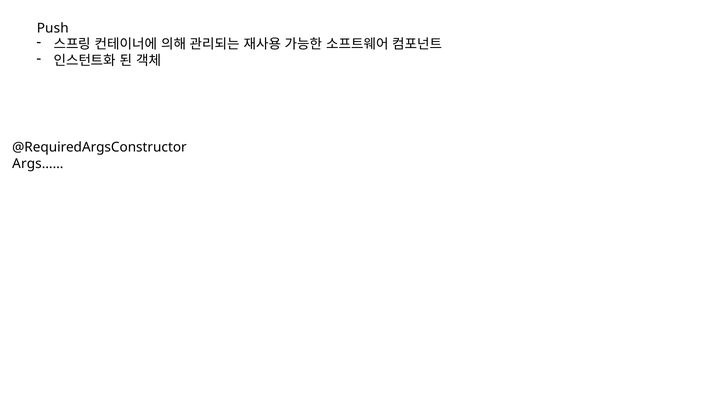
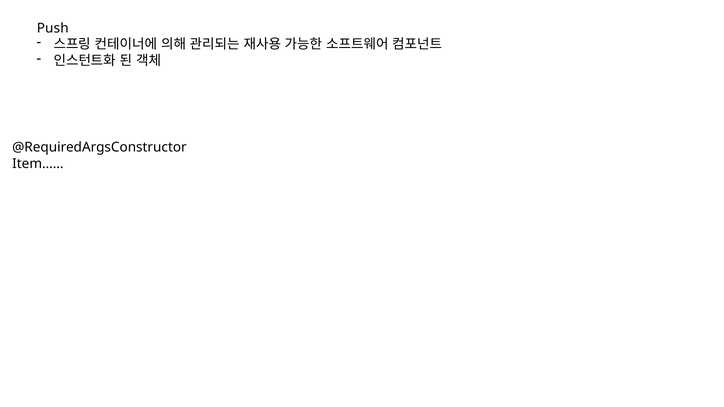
Args……: Args…… -> Item…… (38, 164)
